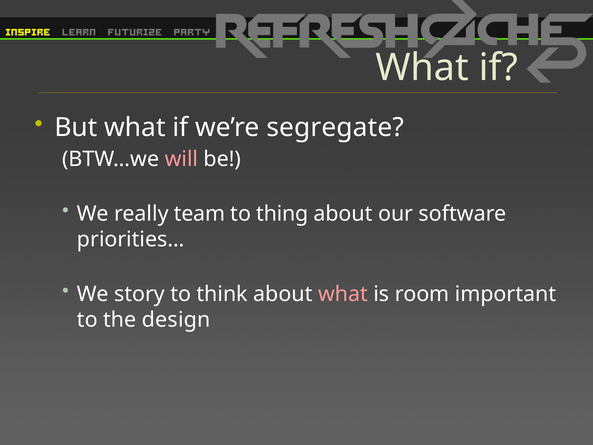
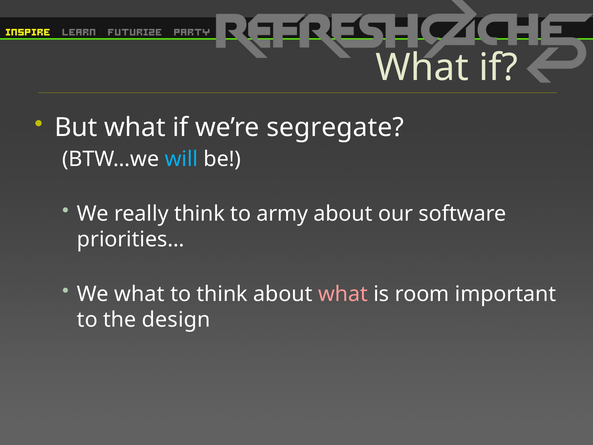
will colour: pink -> light blue (181, 159)
really team: team -> think (200, 214)
thing: thing -> army (282, 214)
We story: story -> what (139, 294)
